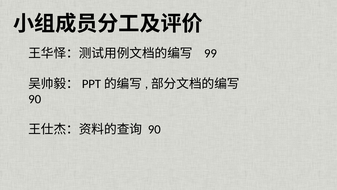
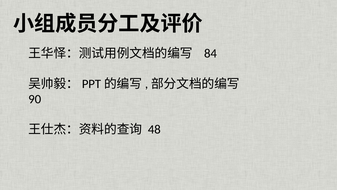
99: 99 -> 84 (210, 53)
90: 90 -> 48 (154, 129)
